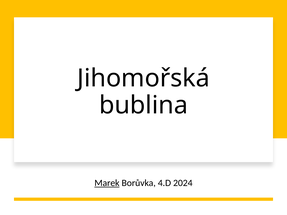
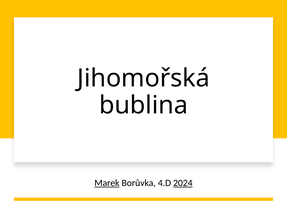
2024 underline: none -> present (183, 183)
